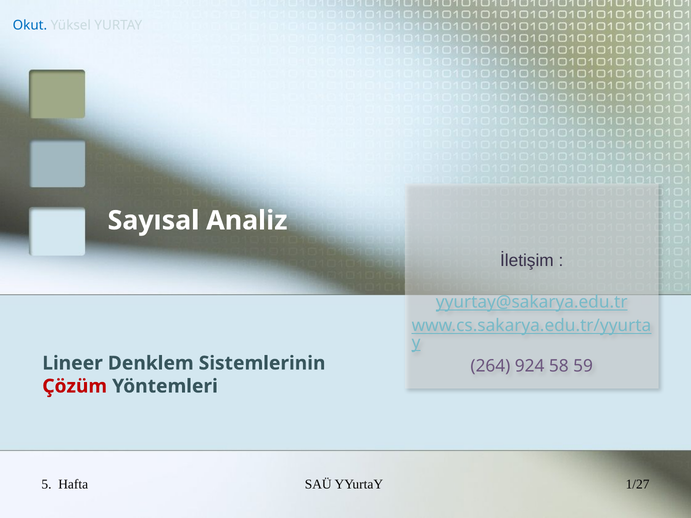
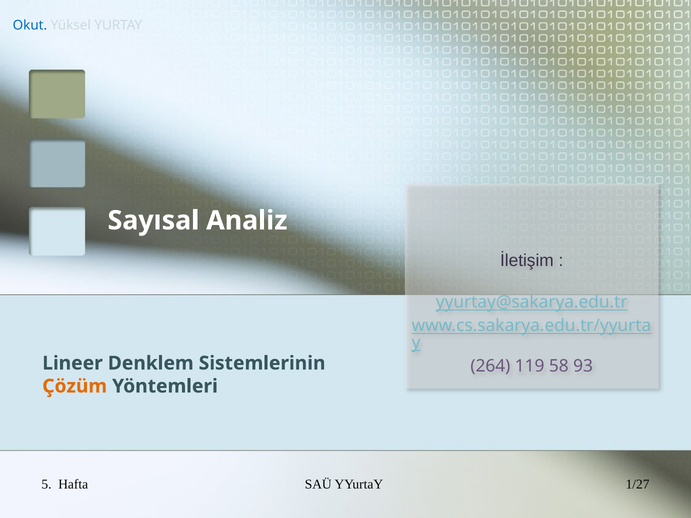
924: 924 -> 119 (530, 366)
59: 59 -> 93 (583, 366)
Çözüm colour: red -> orange (75, 386)
